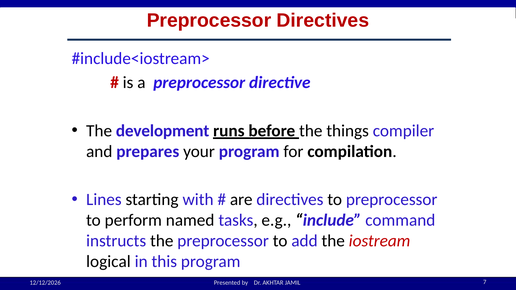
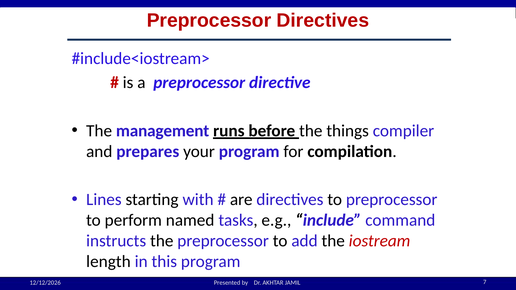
development: development -> management (163, 131)
logical: logical -> length (108, 262)
